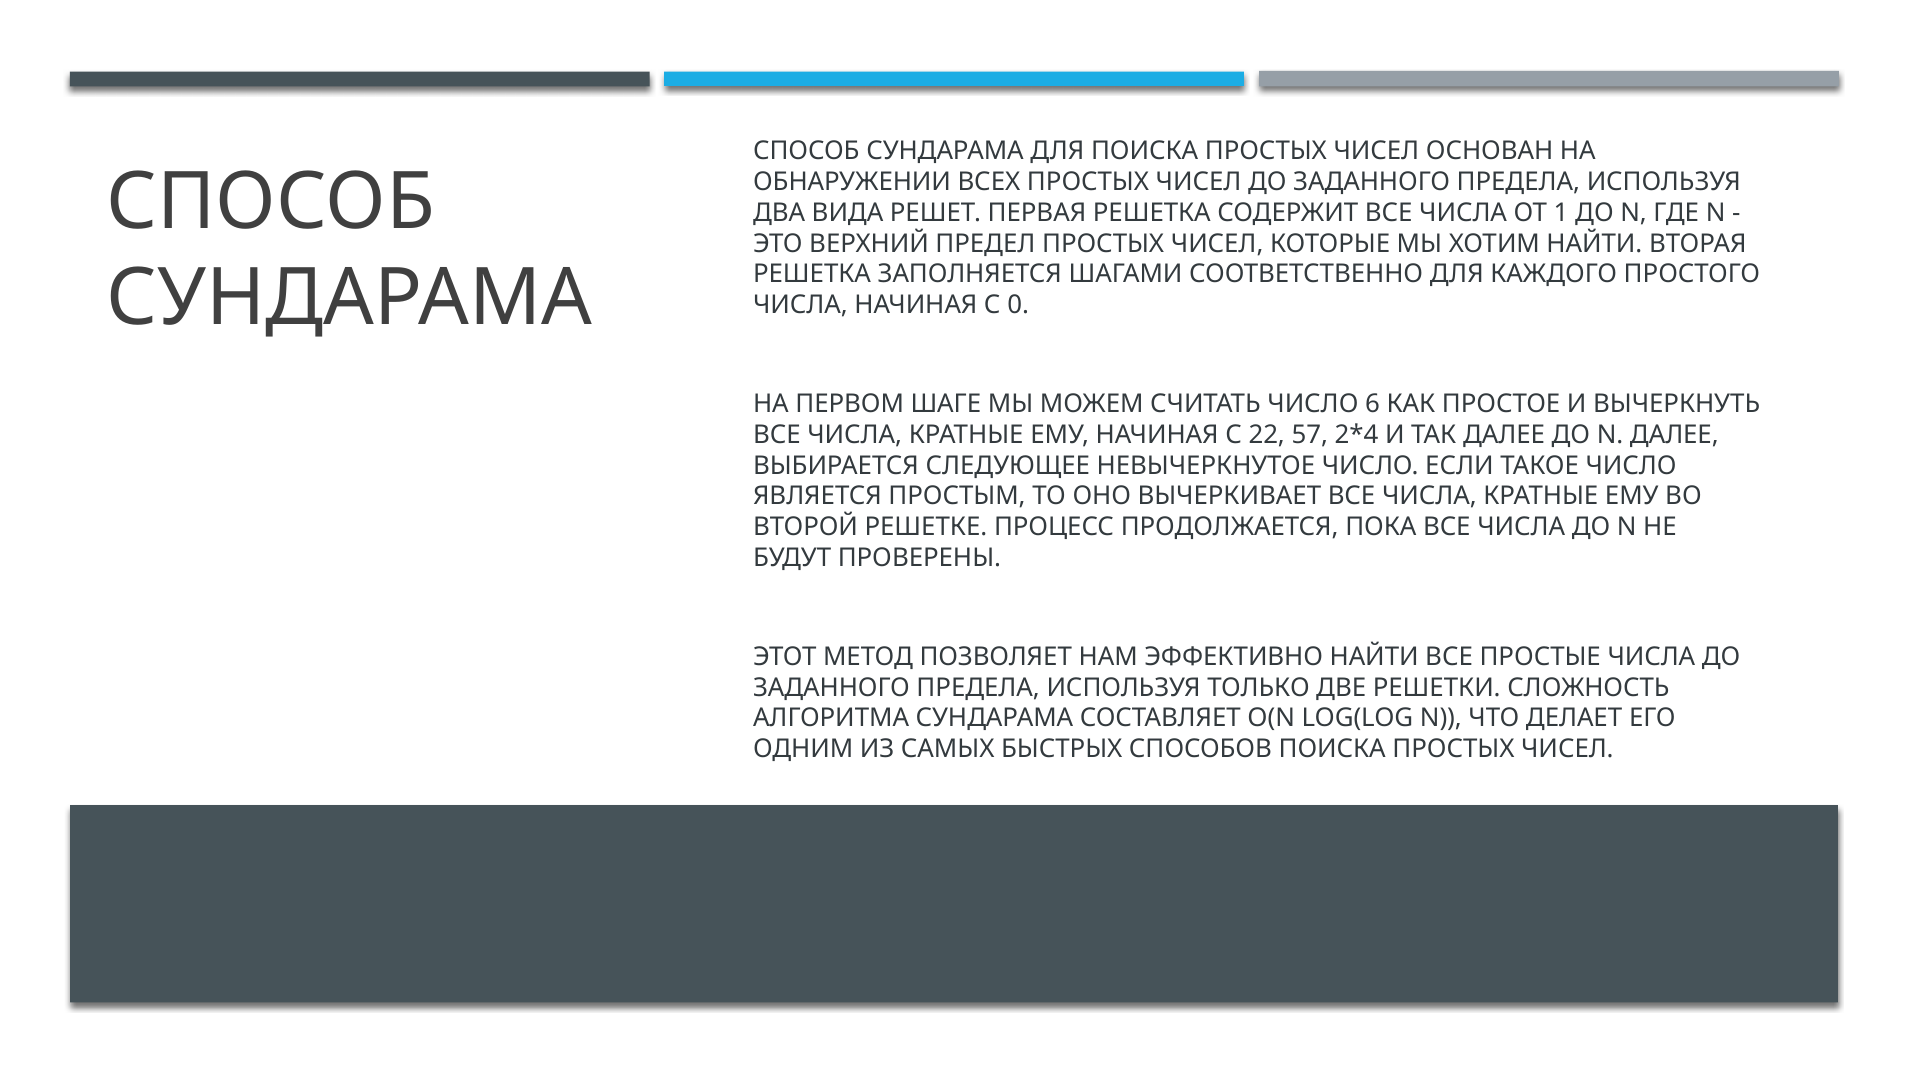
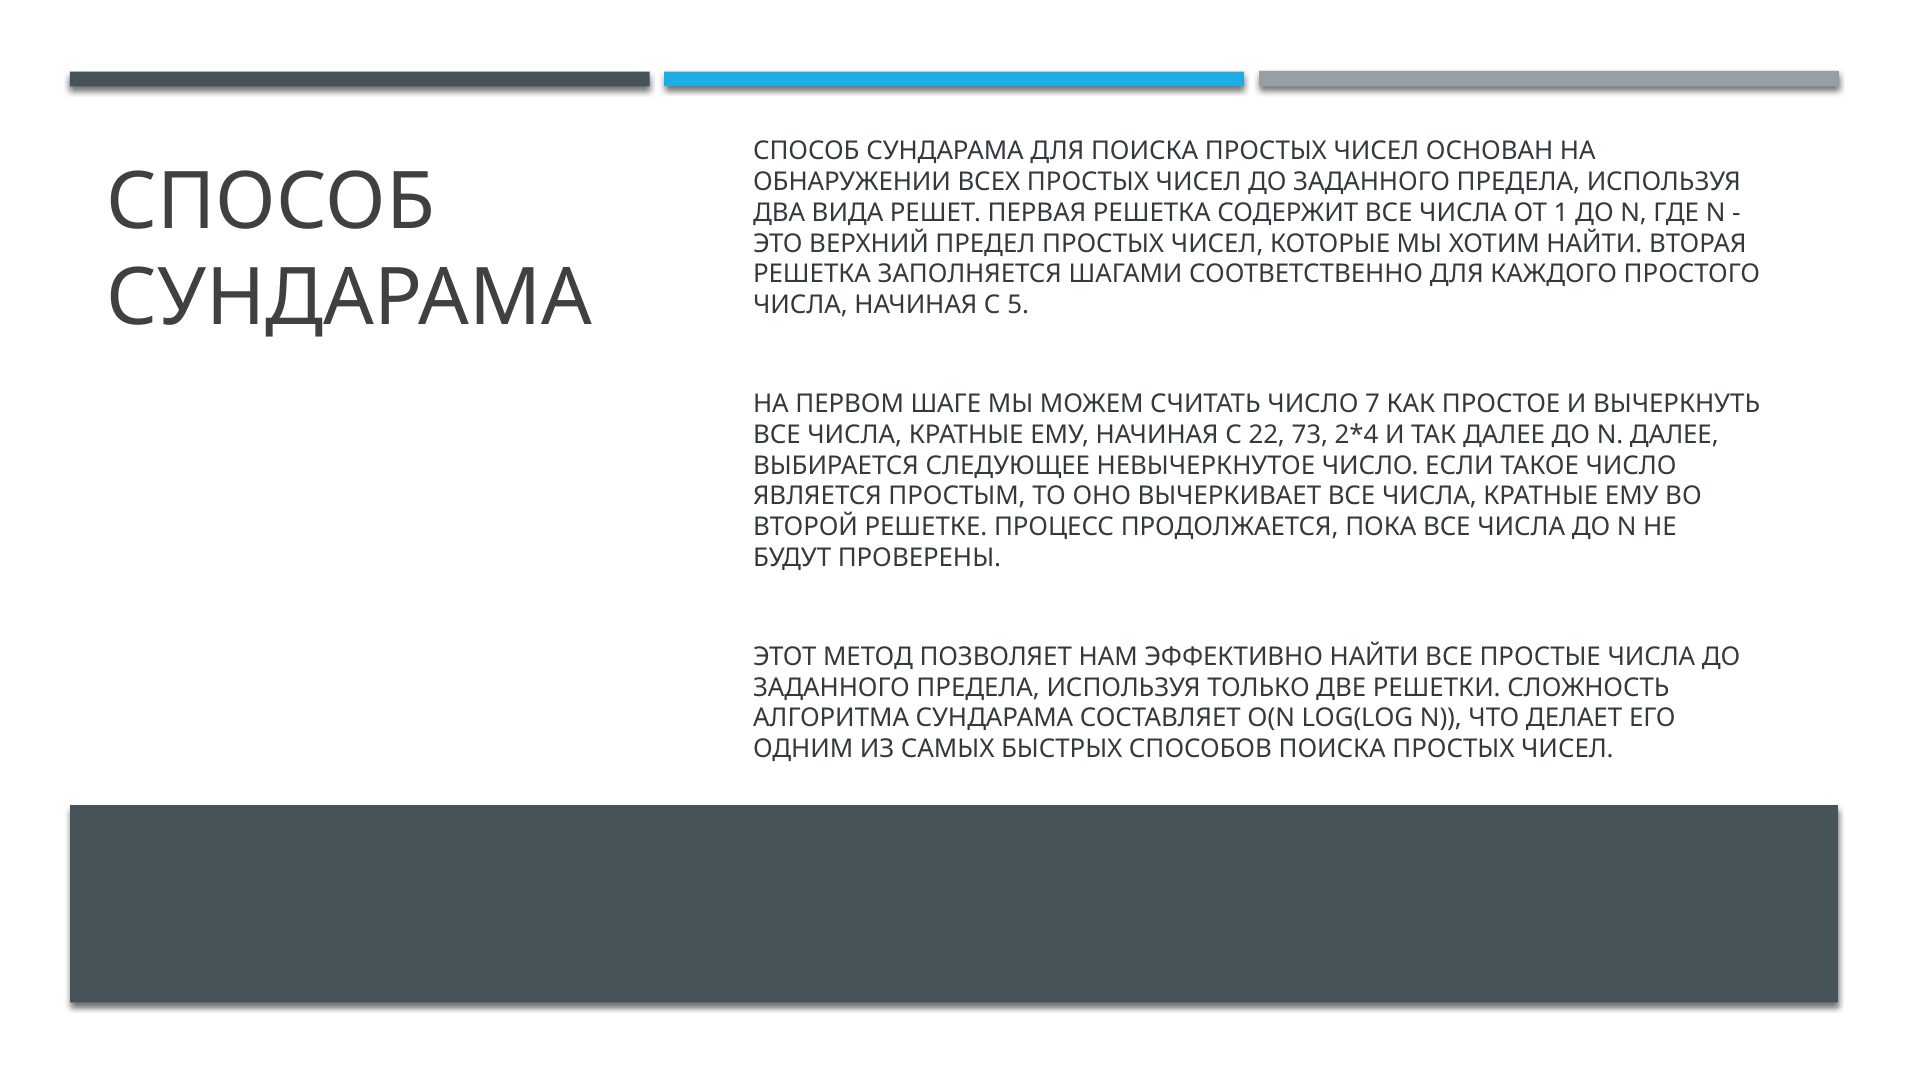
0: 0 -> 5 (1018, 305)
6: 6 -> 7 (1372, 404)
57: 57 -> 73 (1310, 435)
